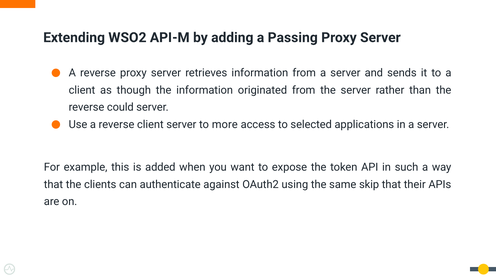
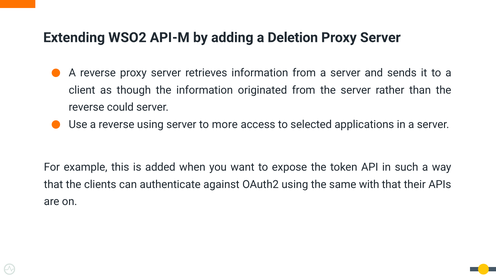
Passing: Passing -> Deletion (293, 38)
reverse client: client -> using (150, 125)
skip: skip -> with (369, 184)
